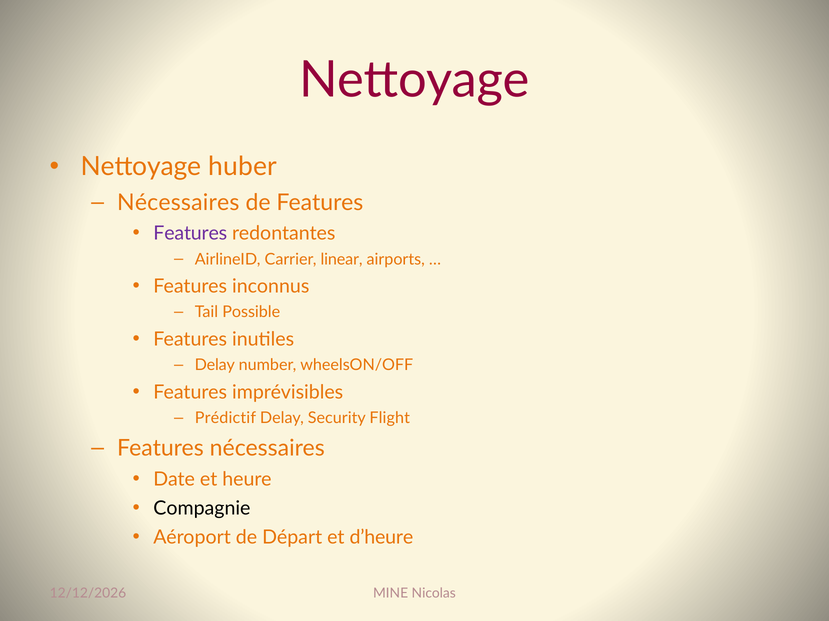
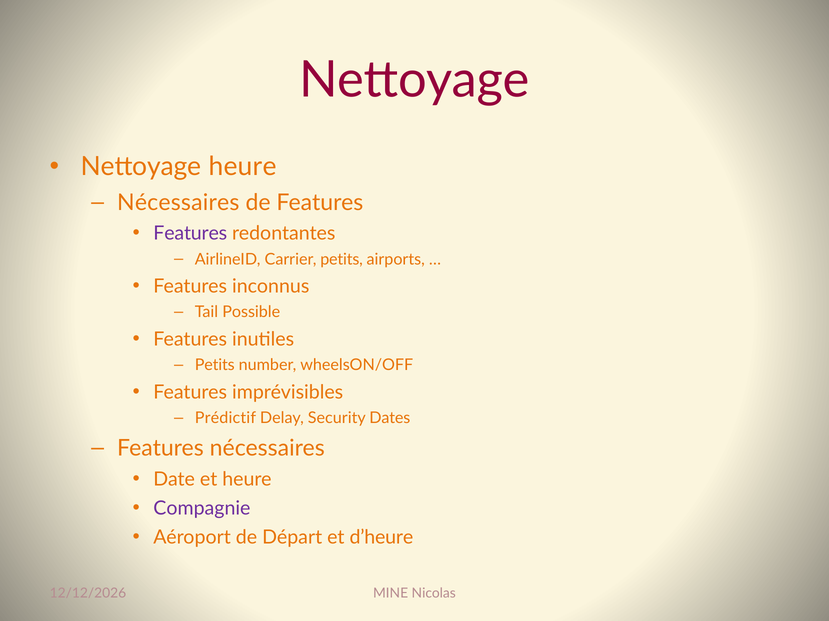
Nettoyage huber: huber -> heure (243, 167)
Carrier linear: linear -> petits (342, 260)
Delay: Delay -> Petits (215, 365)
Flight: Flight -> Dates (390, 418)
Compagnie colour: black -> purple (202, 509)
